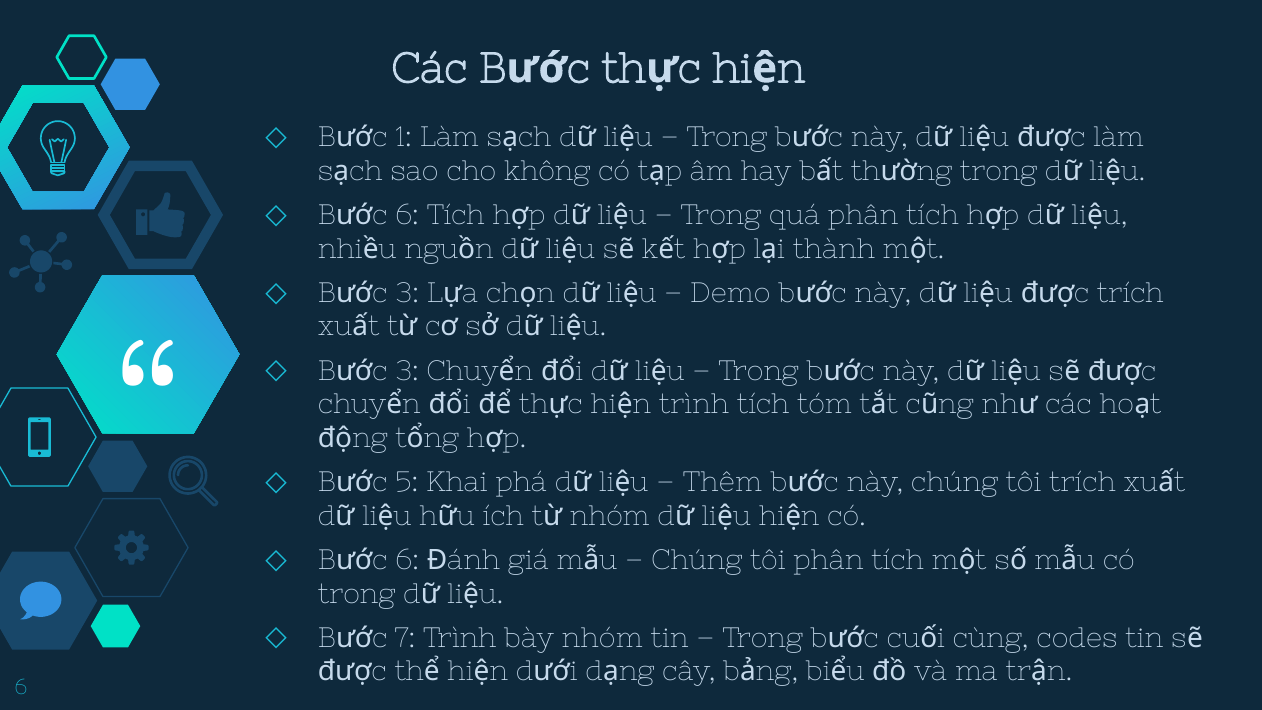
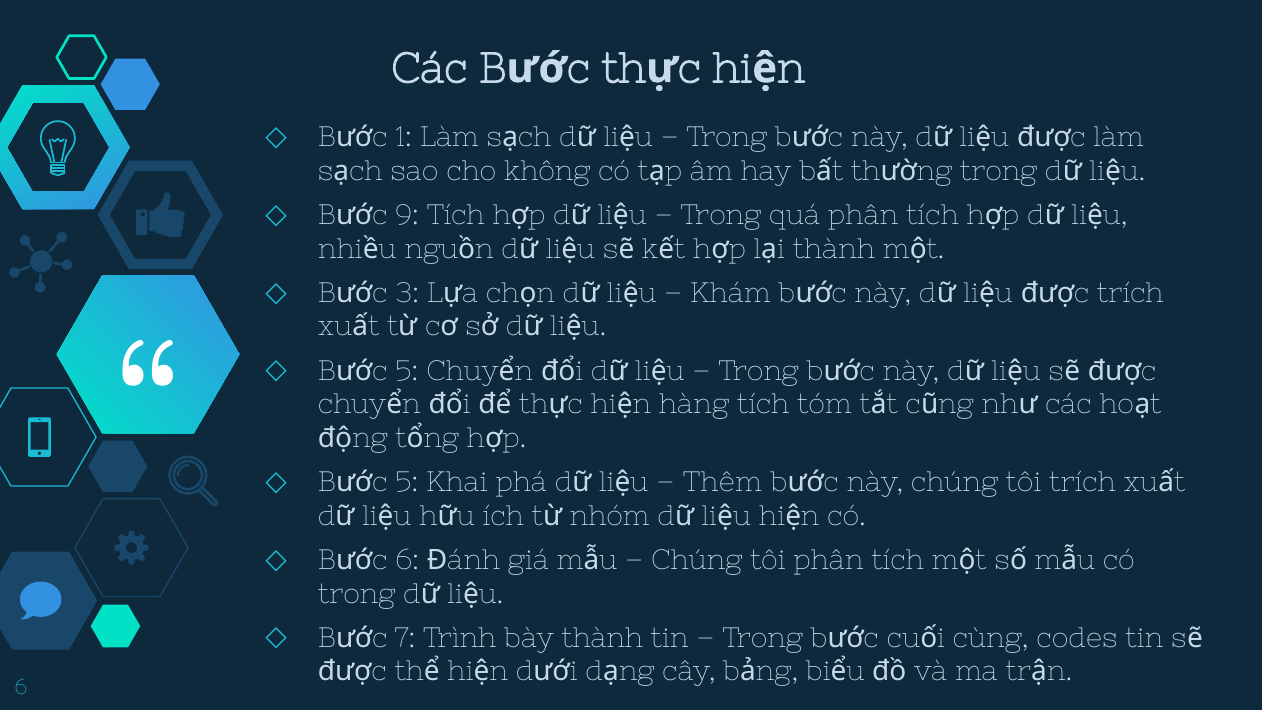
6: 6 -> 9 (407, 215)
Demo: Demo -> Khám (730, 293)
3: 3 -> 5 (407, 371)
trình: trình -> hàng (694, 404)
bày nhóm: nhóm -> thành (602, 638)
